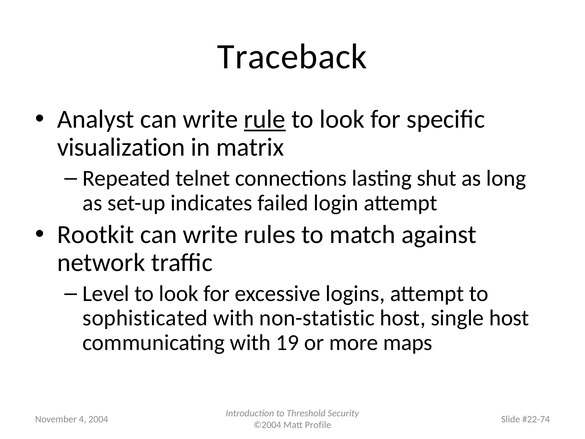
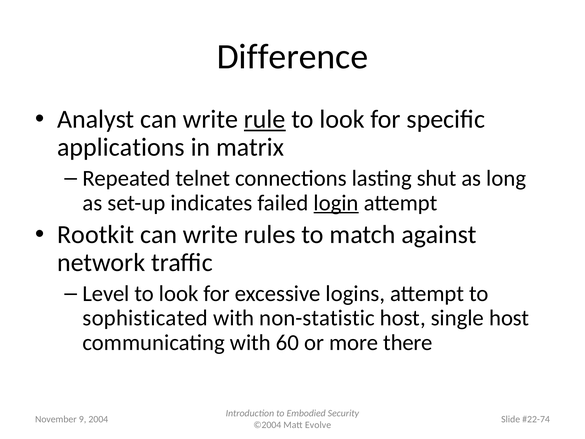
Traceback: Traceback -> Difference (292, 57)
visualization: visualization -> applications (121, 147)
login underline: none -> present (336, 203)
19: 19 -> 60 (287, 342)
maps: maps -> there (408, 342)
Threshold: Threshold -> Embodied (306, 413)
4: 4 -> 9 (83, 419)
Profile: Profile -> Evolve (318, 425)
